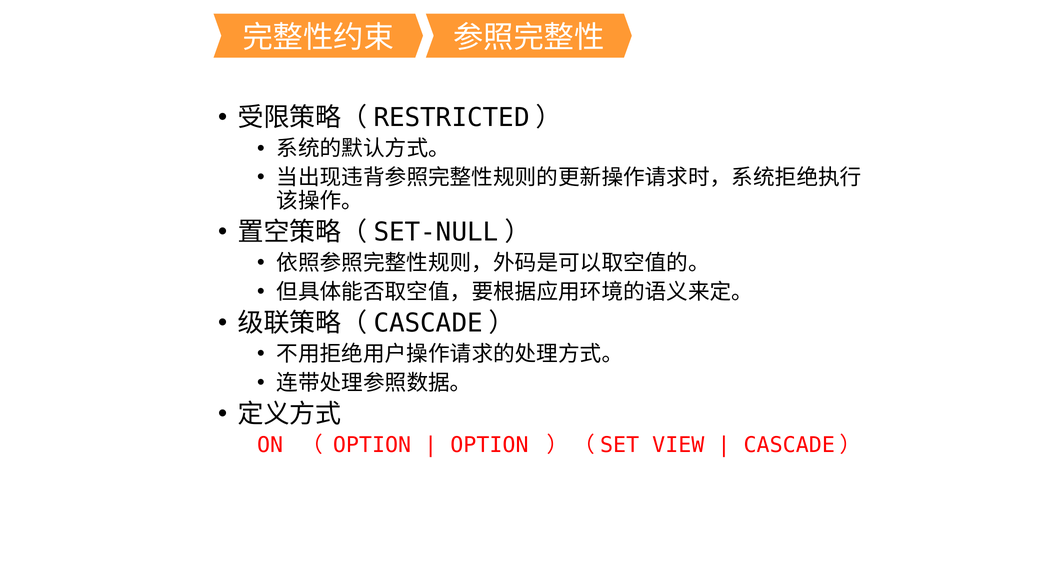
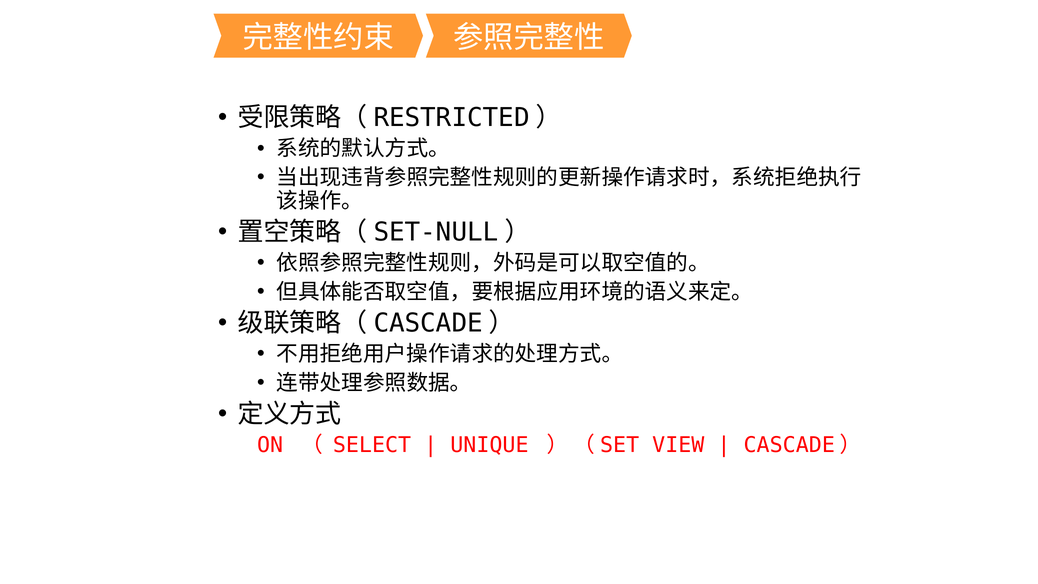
OPTION: OPTION -> SELECT (372, 445)
OPTION: OPTION -> UNIQUE (489, 445)
